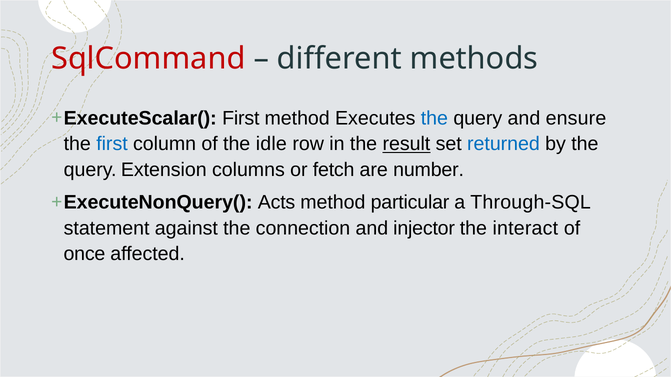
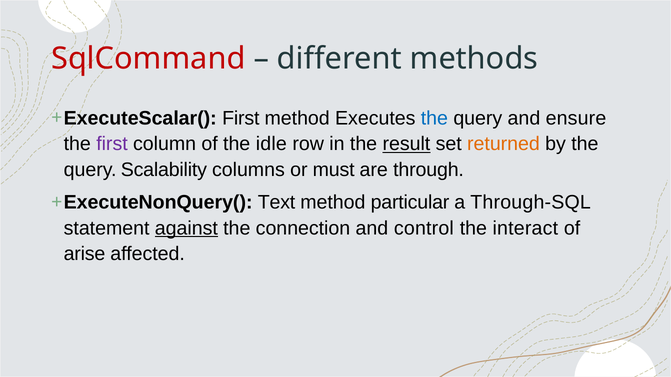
first colour: blue -> purple (112, 144)
returned colour: blue -> orange (503, 144)
Extension: Extension -> Scalability (164, 170)
fetch: fetch -> must (334, 170)
number: number -> through (429, 170)
Acts: Acts -> Text (277, 203)
against underline: none -> present (186, 229)
injector: injector -> control (424, 229)
once: once -> arise (84, 254)
